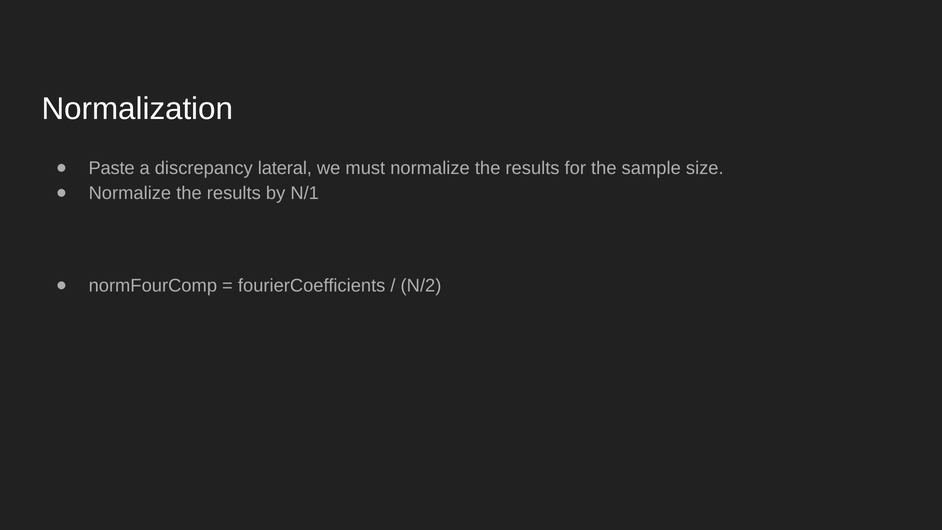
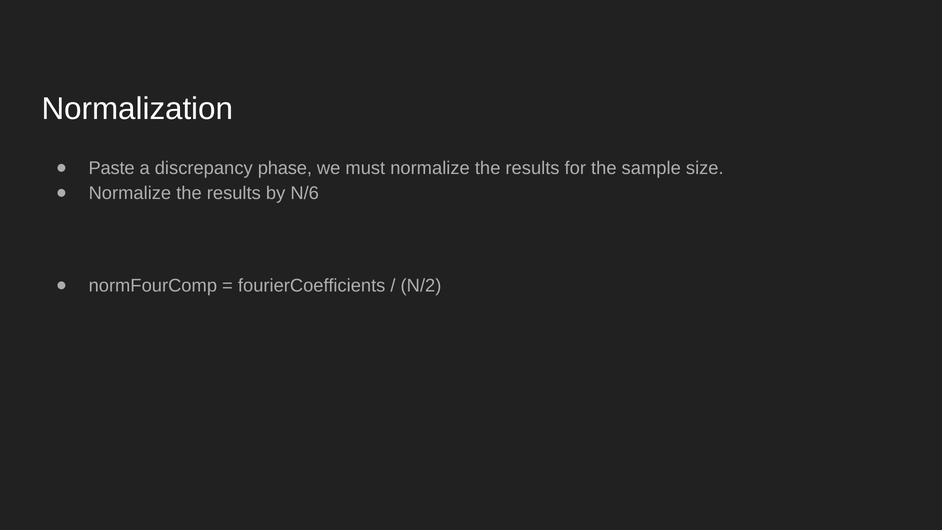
lateral: lateral -> phase (285, 168)
N/1: N/1 -> N/6 (305, 193)
